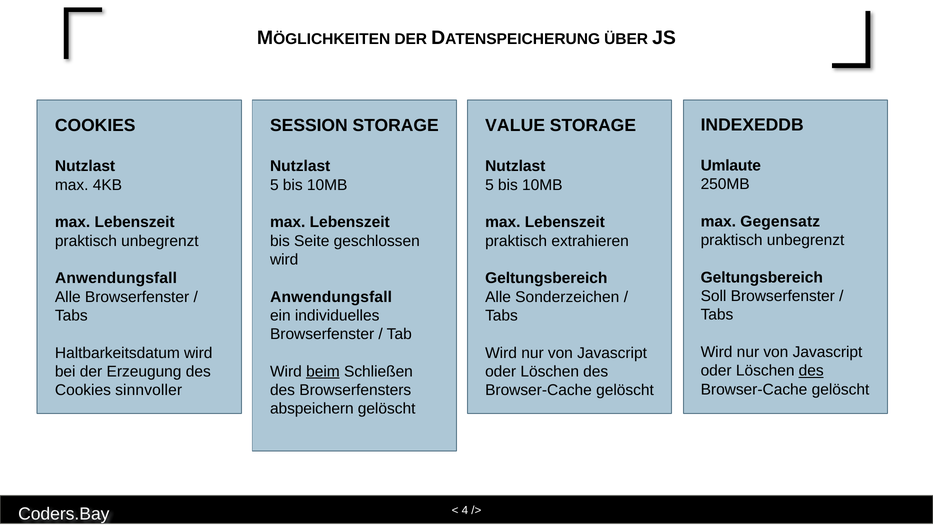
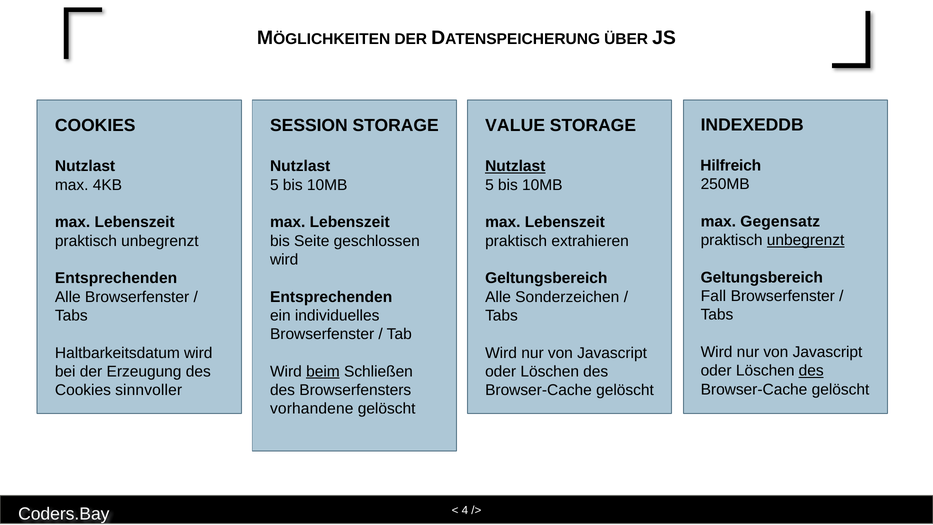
Umlaute: Umlaute -> Hilfreich (731, 165)
Nutzlast underline: none -> present (515, 166)
unbegrenzt underline: none -> present (806, 240)
Anwendungsfall: Anwendungsfall -> Entsprechenden (116, 278)
Soll: Soll -> Fall (713, 296)
Anwendungsfall: Anwendungsfall -> Entsprechenden (331, 297)
abspeichern: abspeichern -> vorhandene (312, 409)
